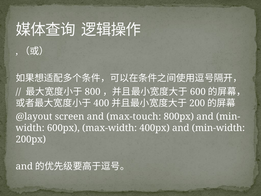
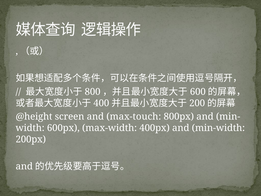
@layout: @layout -> @height (34, 116)
